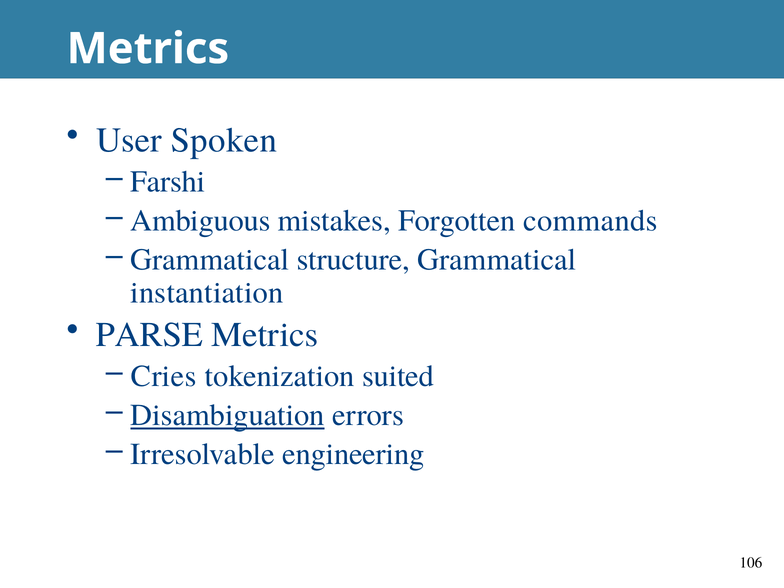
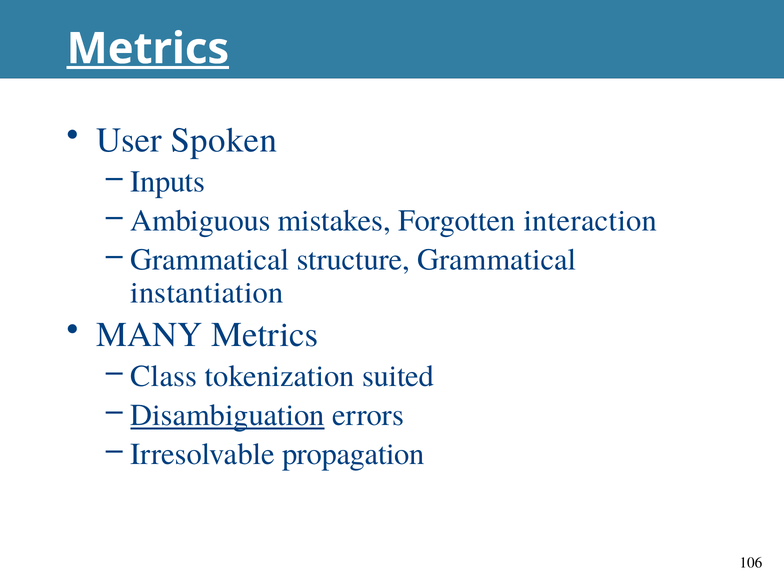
Metrics underline: none -> present (148, 49)
Farshi: Farshi -> Inputs (168, 182)
commands: commands -> interaction (590, 221)
PARSE: PARSE -> MANY (149, 335)
Cries: Cries -> Class (164, 376)
engineering: engineering -> propagation (353, 454)
